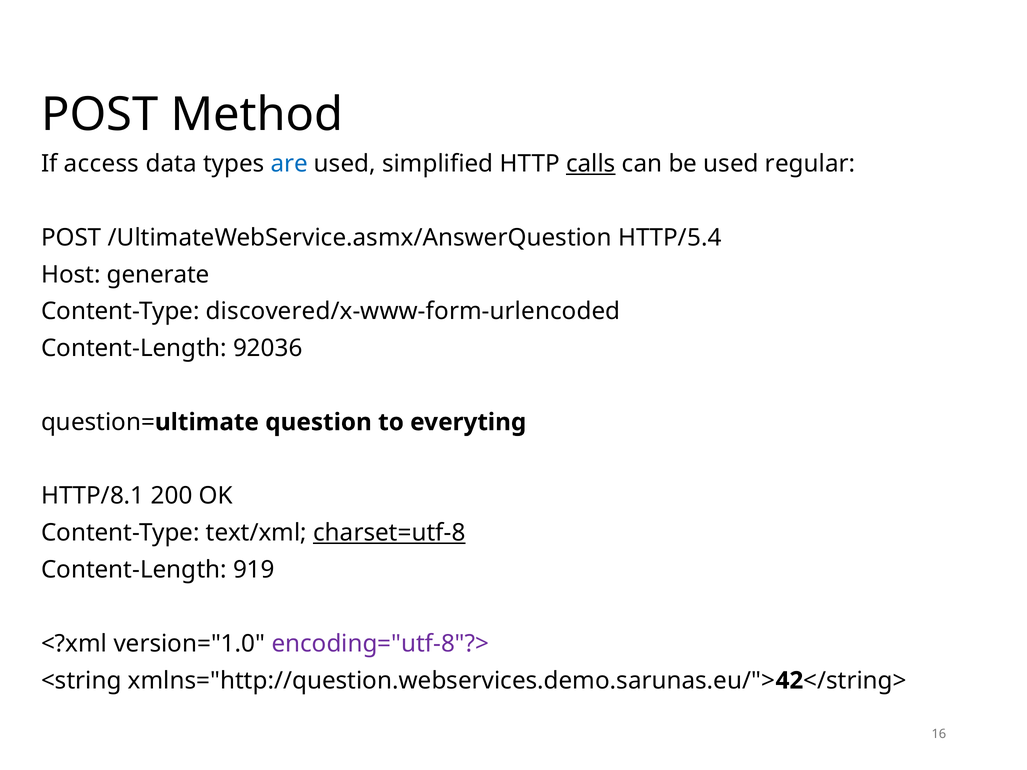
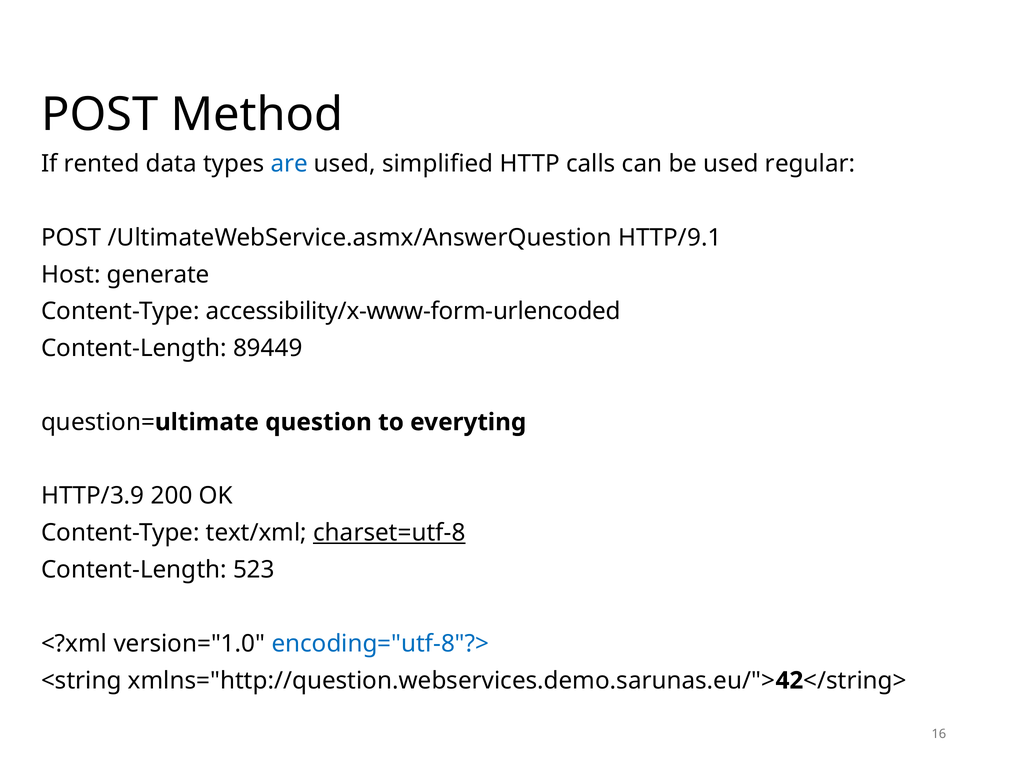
access: access -> rented (102, 164)
calls underline: present -> none (591, 164)
HTTP/5.4: HTTP/5.4 -> HTTP/9.1 (670, 238)
discovered/x-www-form-urlencoded: discovered/x-www-form-urlencoded -> accessibility/x-www-form-urlencoded (413, 312)
92036: 92036 -> 89449 (268, 348)
HTTP/8.1: HTTP/8.1 -> HTTP/3.9 (93, 496)
919: 919 -> 523 (254, 570)
encoding="utf-8"?> colour: purple -> blue (380, 644)
